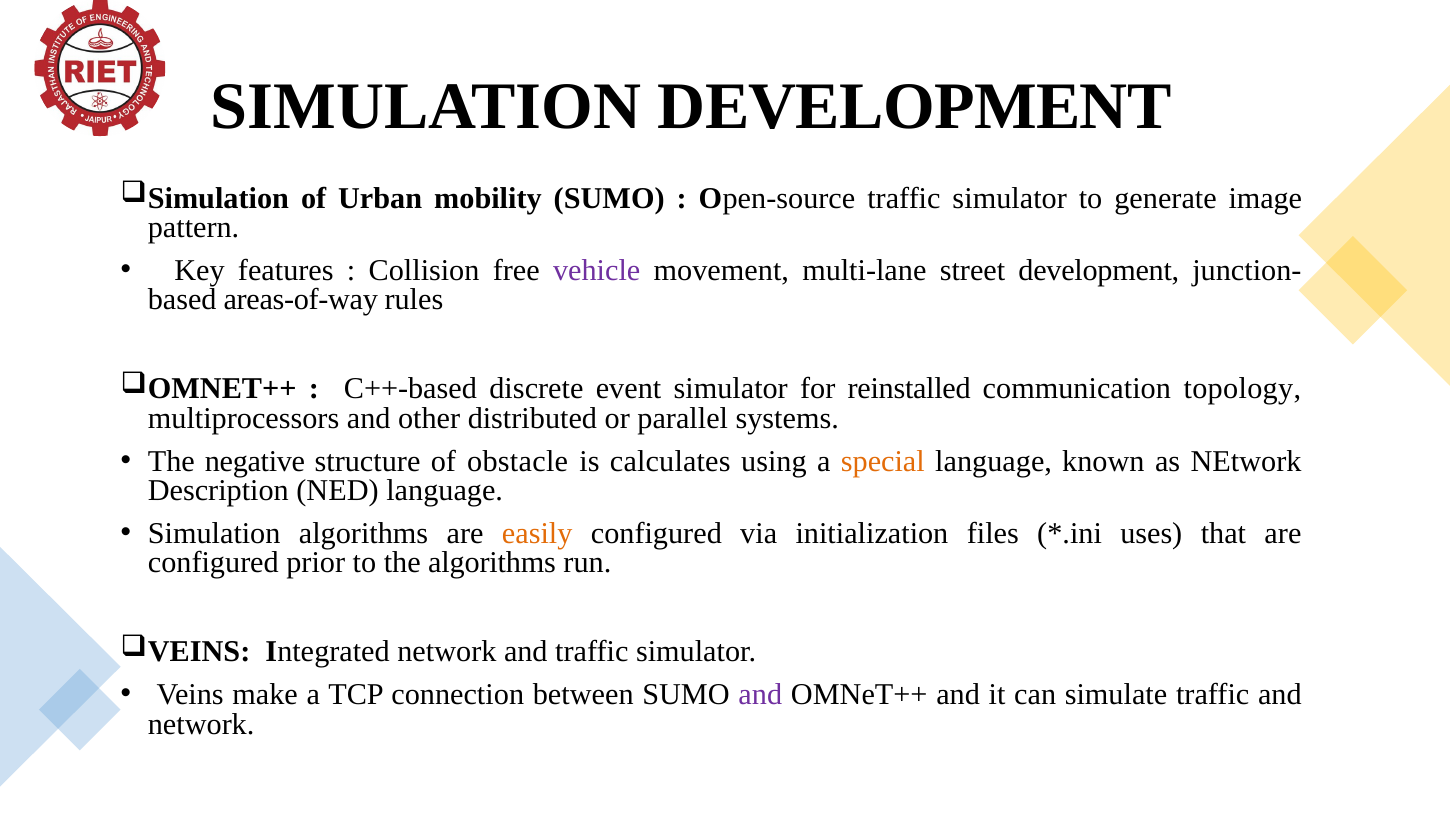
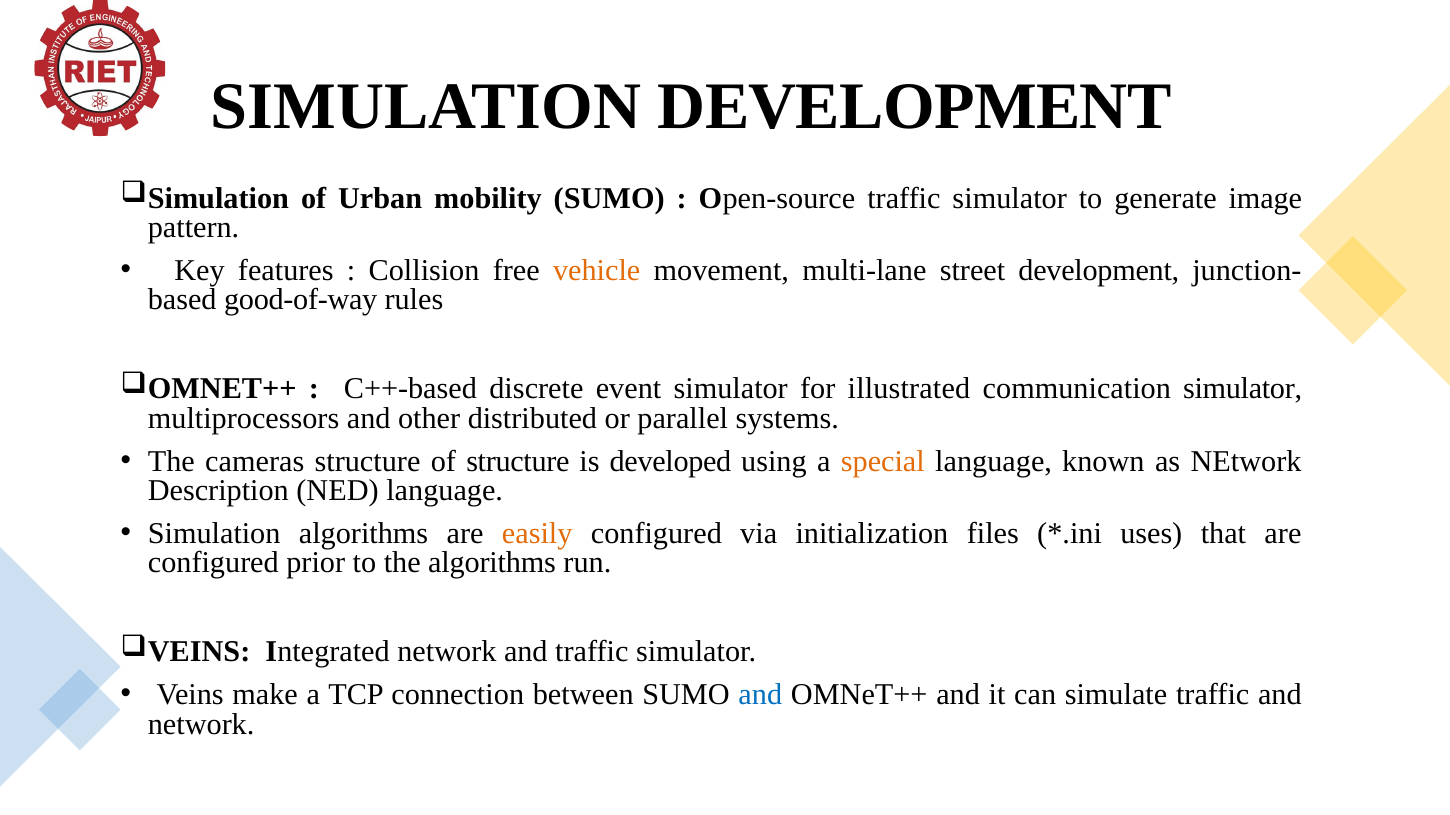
vehicle colour: purple -> orange (597, 271)
areas-of-way: areas-of-way -> good-of-way (301, 300)
reinstalled: reinstalled -> illustrated (909, 389)
communication topology: topology -> simulator (1243, 389)
negative: negative -> cameras (255, 461)
of obstacle: obstacle -> structure (518, 461)
calculates: calculates -> developed (671, 461)
and colour: purple -> blue (760, 695)
